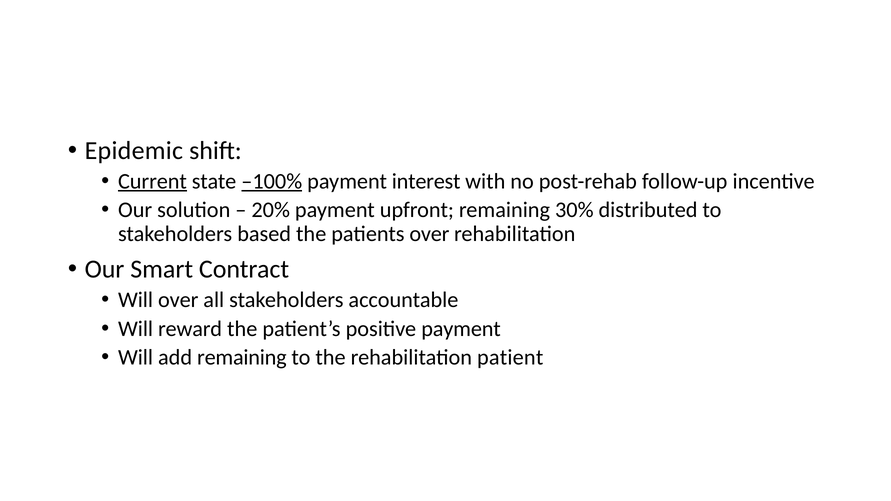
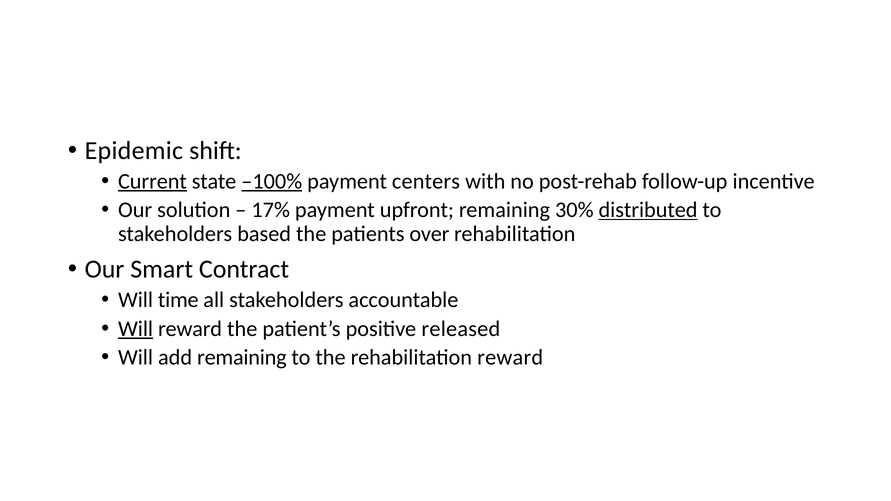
interest: interest -> centers (426, 181)
20%: 20% -> 17% (271, 210)
distributed underline: none -> present (648, 210)
Will over: over -> time (178, 300)
Will underline: none -> present (136, 329)
positive payment: payment -> released (461, 329)
rehabilitation patient: patient -> reward (510, 357)
